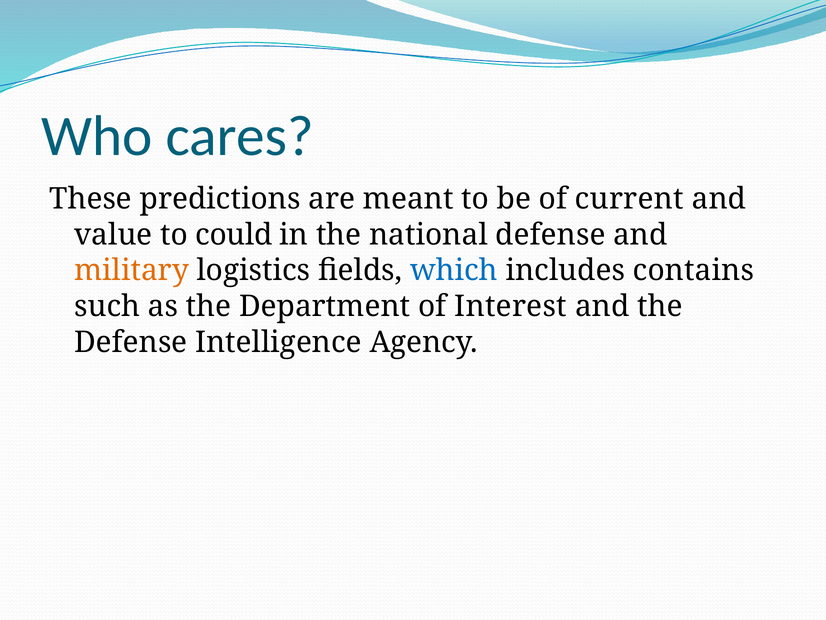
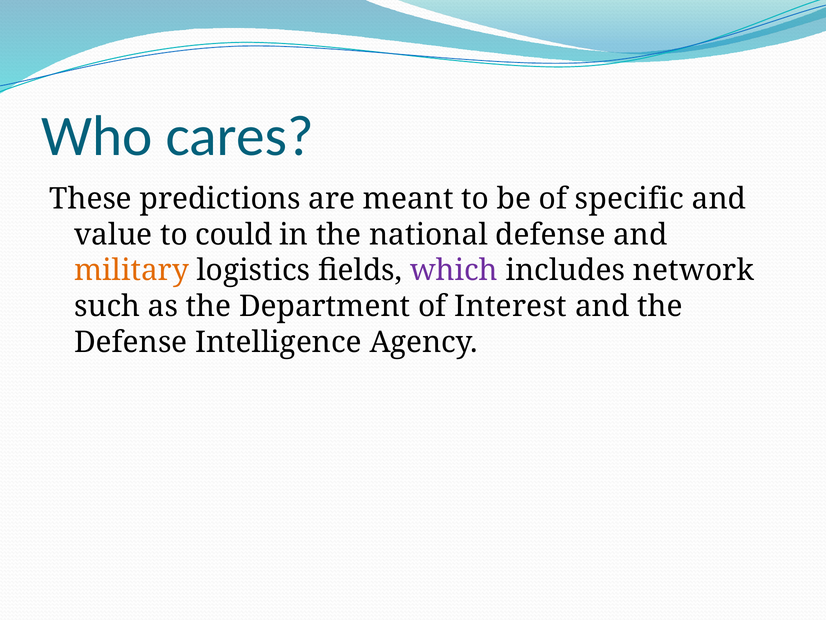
current: current -> specific (629, 199)
which colour: blue -> purple (454, 270)
contains: contains -> network (693, 270)
